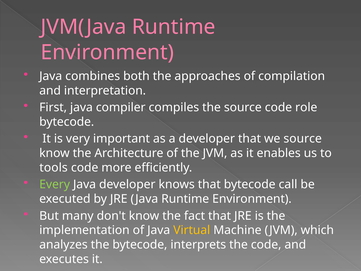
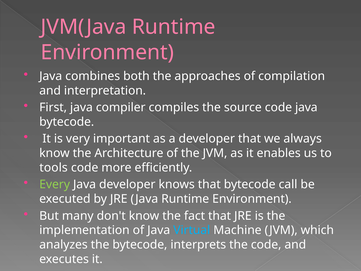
code role: role -> java (306, 107)
we source: source -> always (303, 139)
Virtual colour: yellow -> light blue (192, 230)
